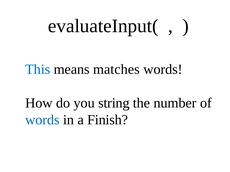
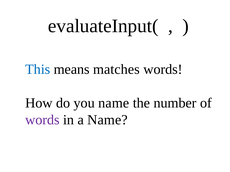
you string: string -> name (114, 103)
words colour: blue -> purple (42, 120)
a Finish: Finish -> Name (107, 120)
